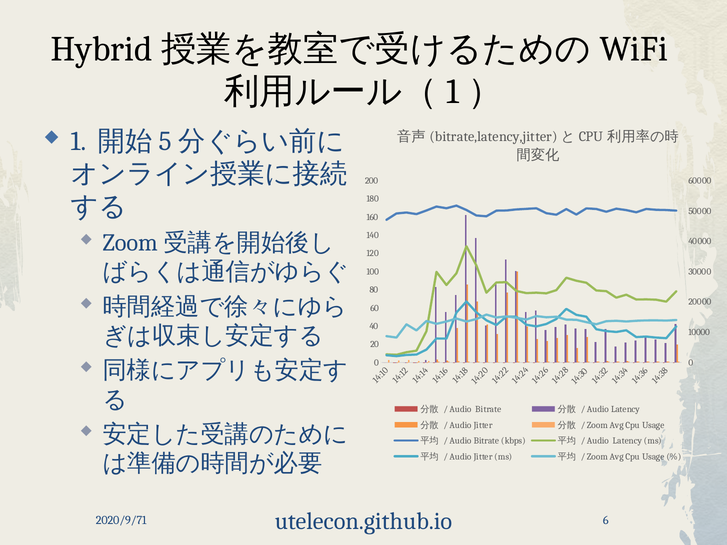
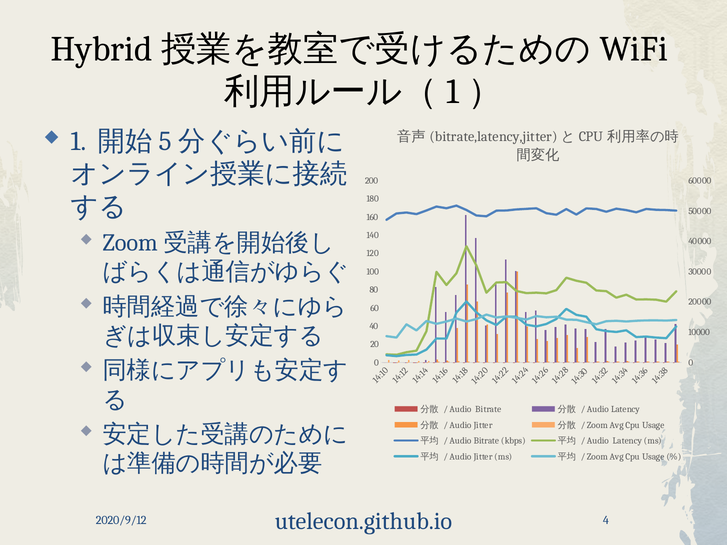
2020/9/71: 2020/9/71 -> 2020/9/12 (121, 521)
utelecon.github.io 6: 6 -> 4 (606, 521)
